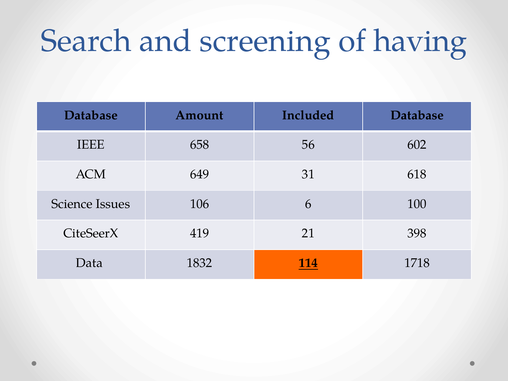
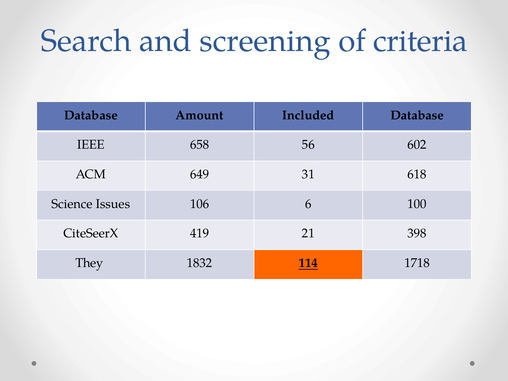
having: having -> criteria (420, 41)
Data: Data -> They (89, 263)
